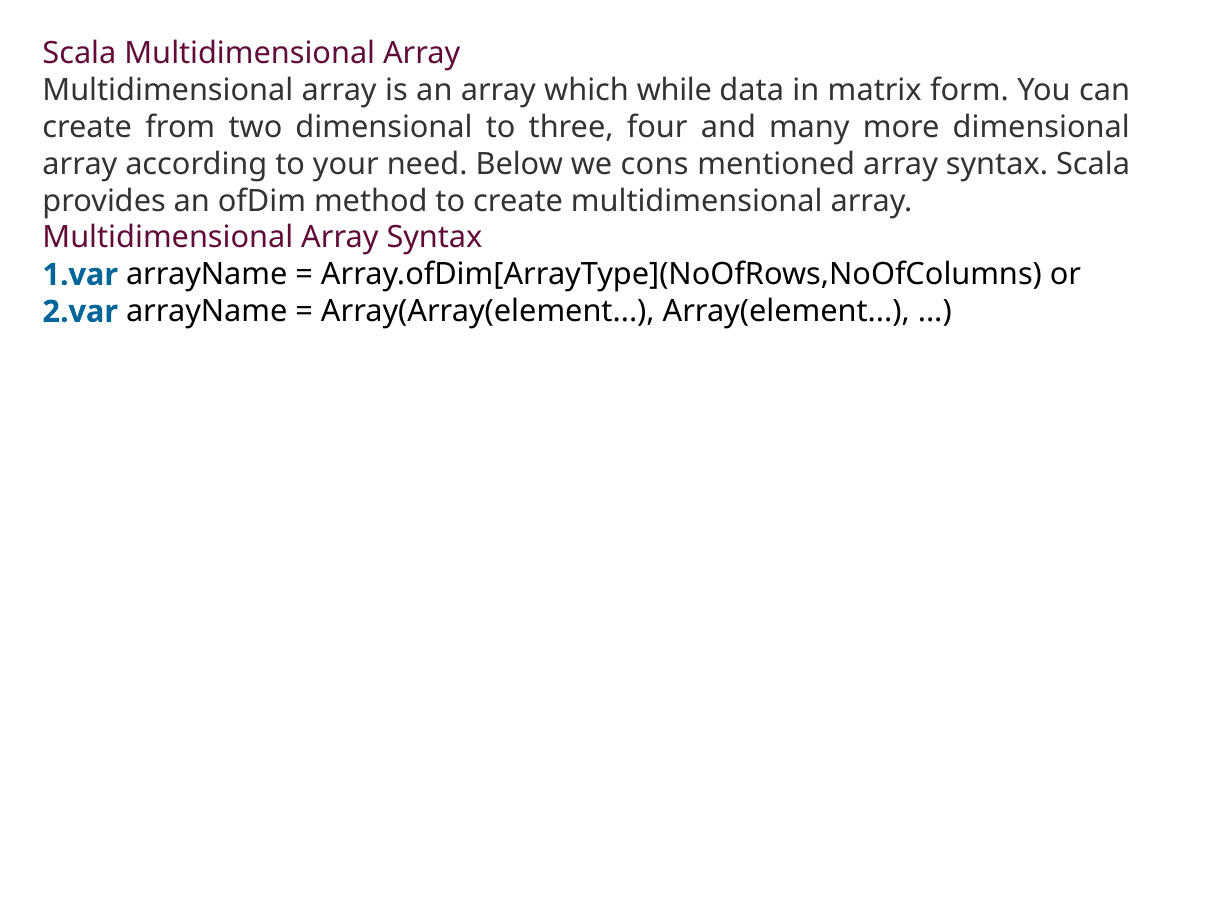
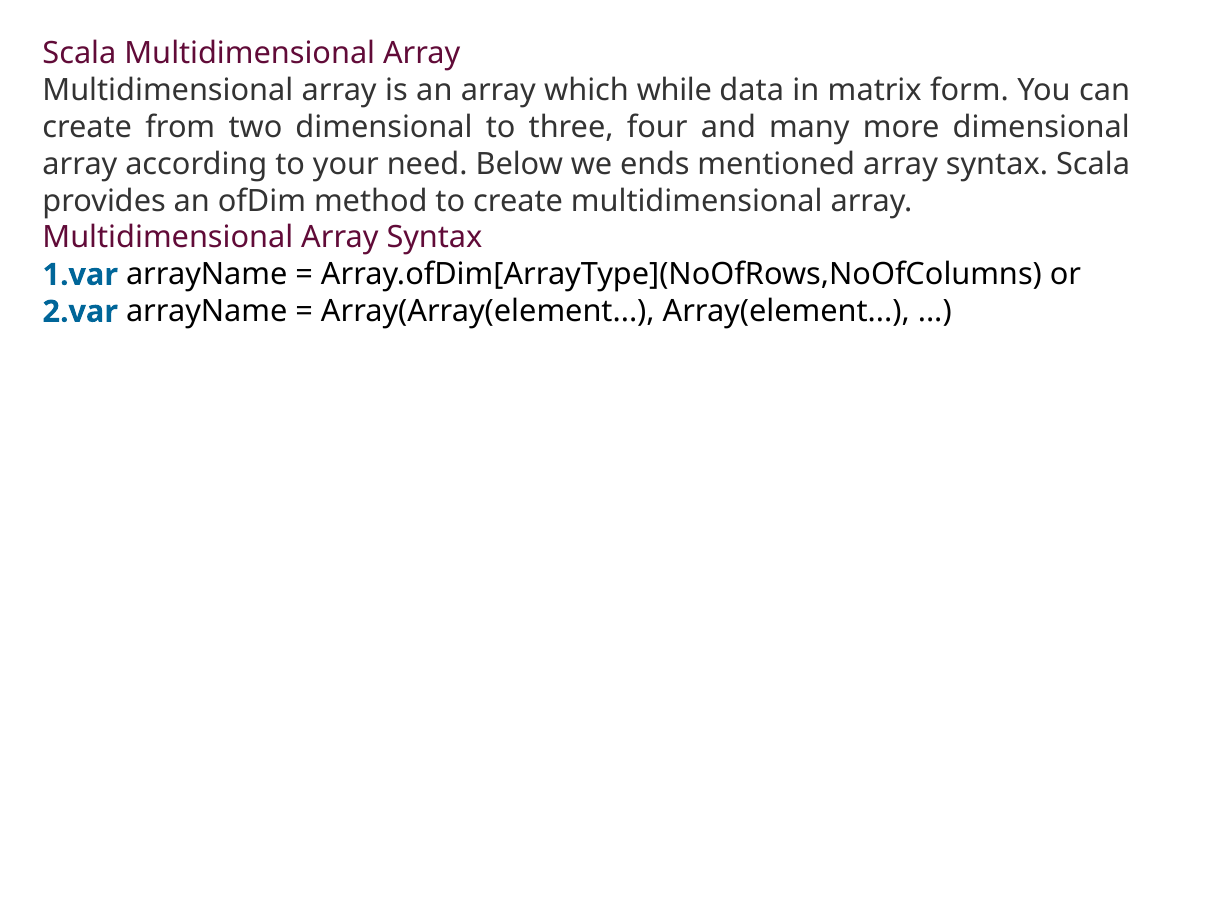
cons: cons -> ends (655, 164)
